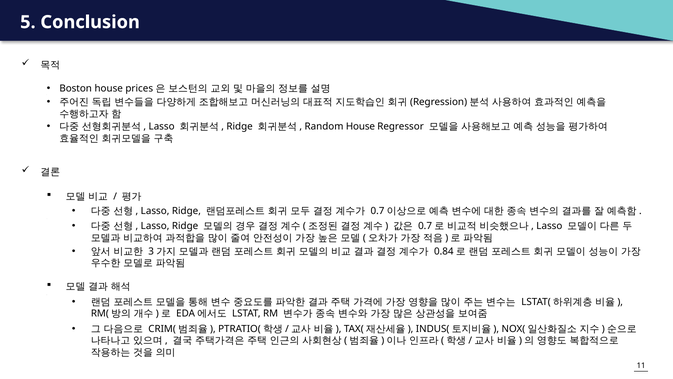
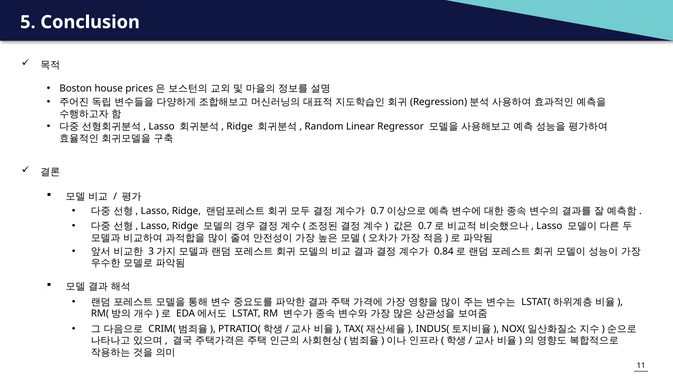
Random House: House -> Linear (360, 127)
